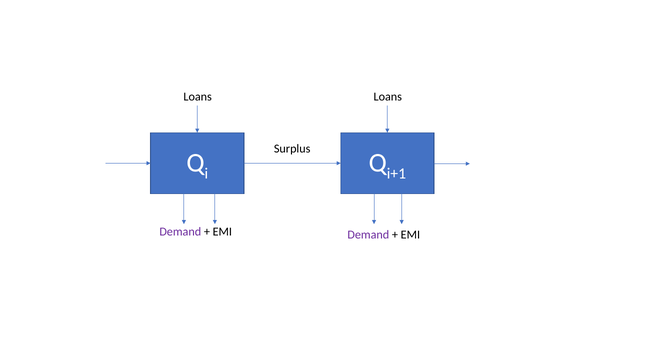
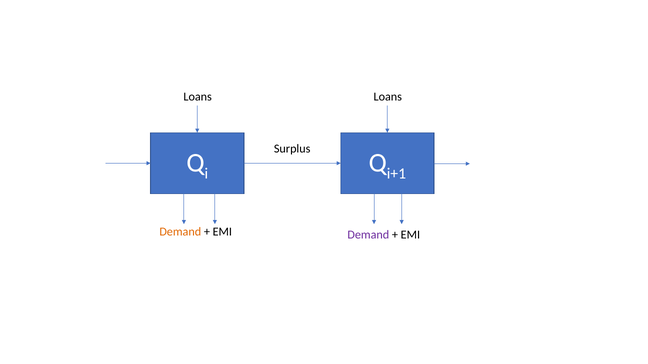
Demand colour: purple -> orange (180, 232)
